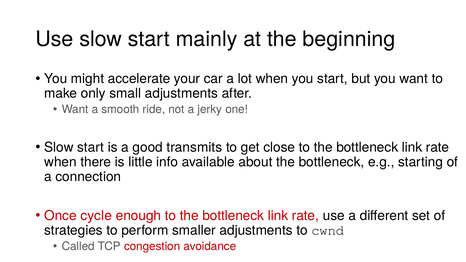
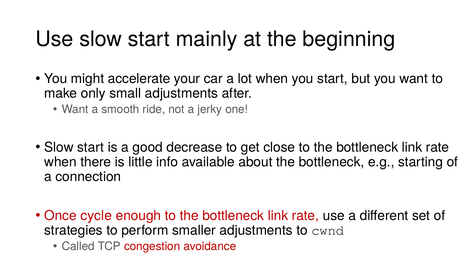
transmits: transmits -> decrease (194, 147)
